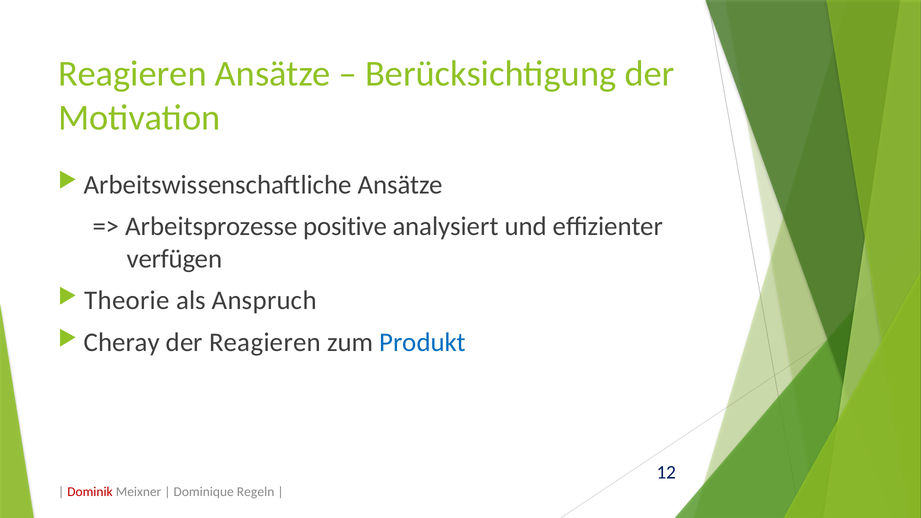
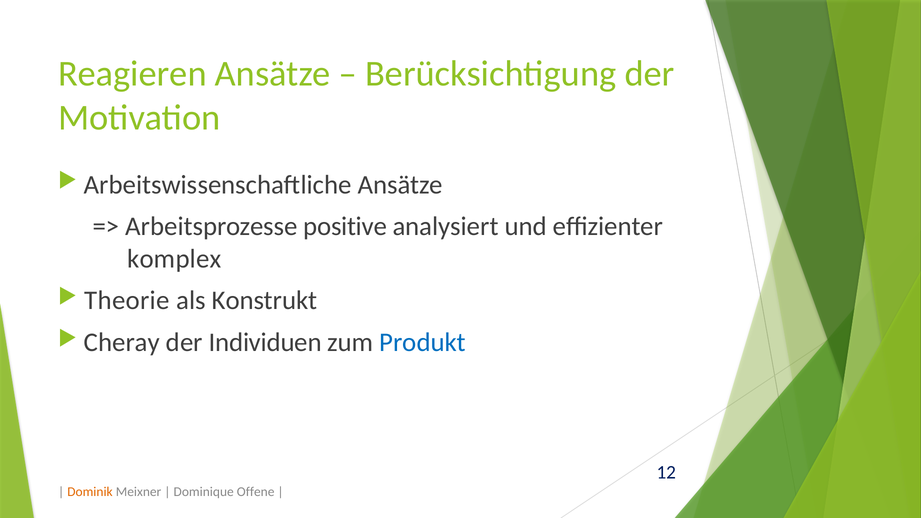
verfügen: verfügen -> komplex (174, 259)
Anspruch: Anspruch -> Konstrukt (264, 301)
der Reagieren: Reagieren -> Individuen (265, 342)
Dominik colour: red -> orange (90, 492)
Regeln: Regeln -> Offene (256, 492)
